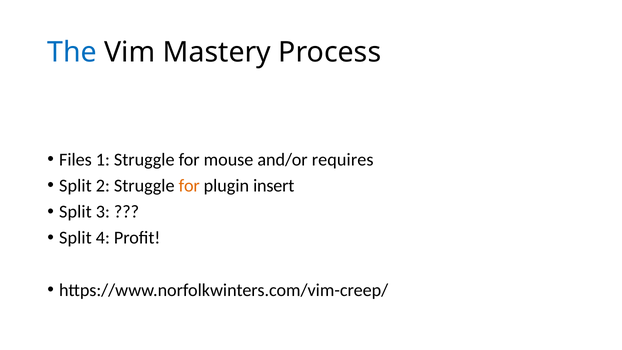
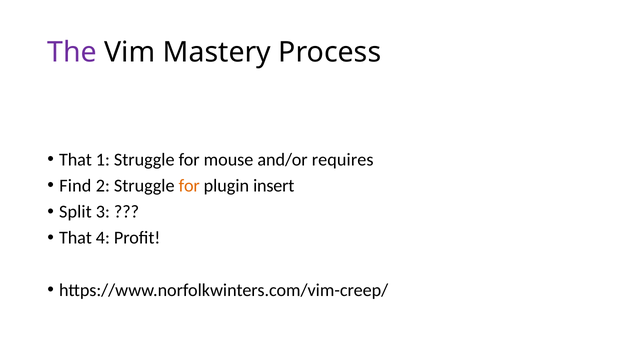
The colour: blue -> purple (72, 52)
Files: Files -> That (75, 160)
Split: Split -> Find (75, 186)
Split: Split -> That (75, 238)
